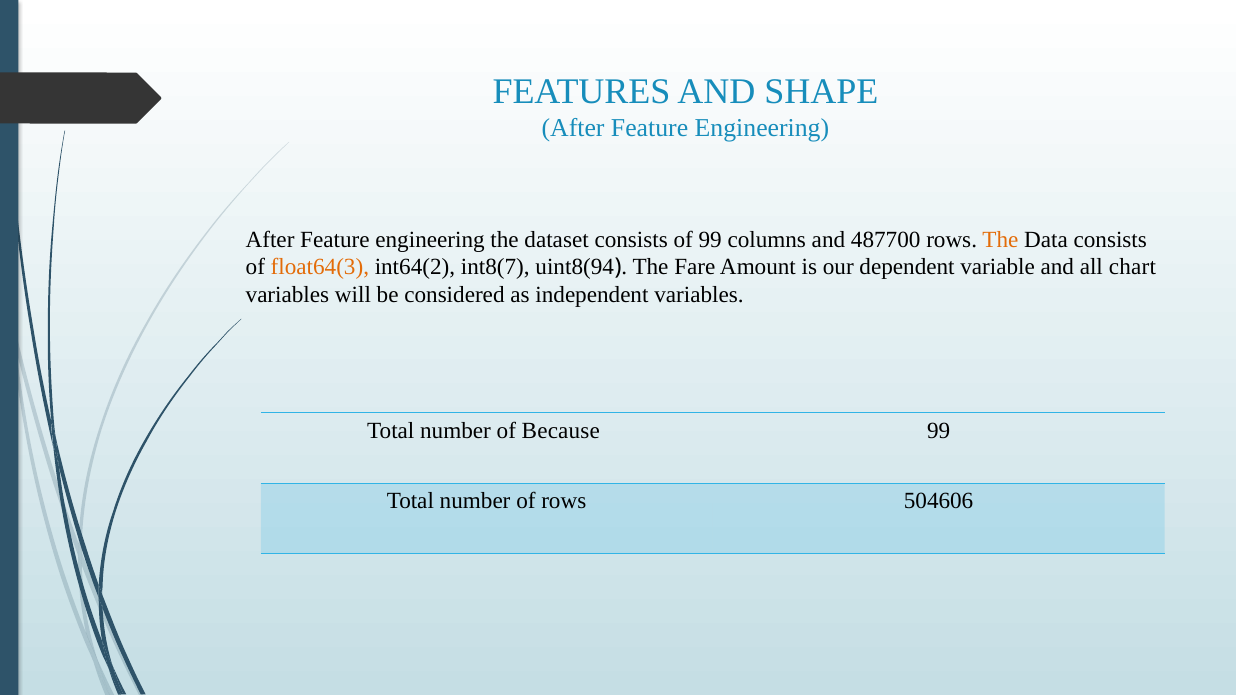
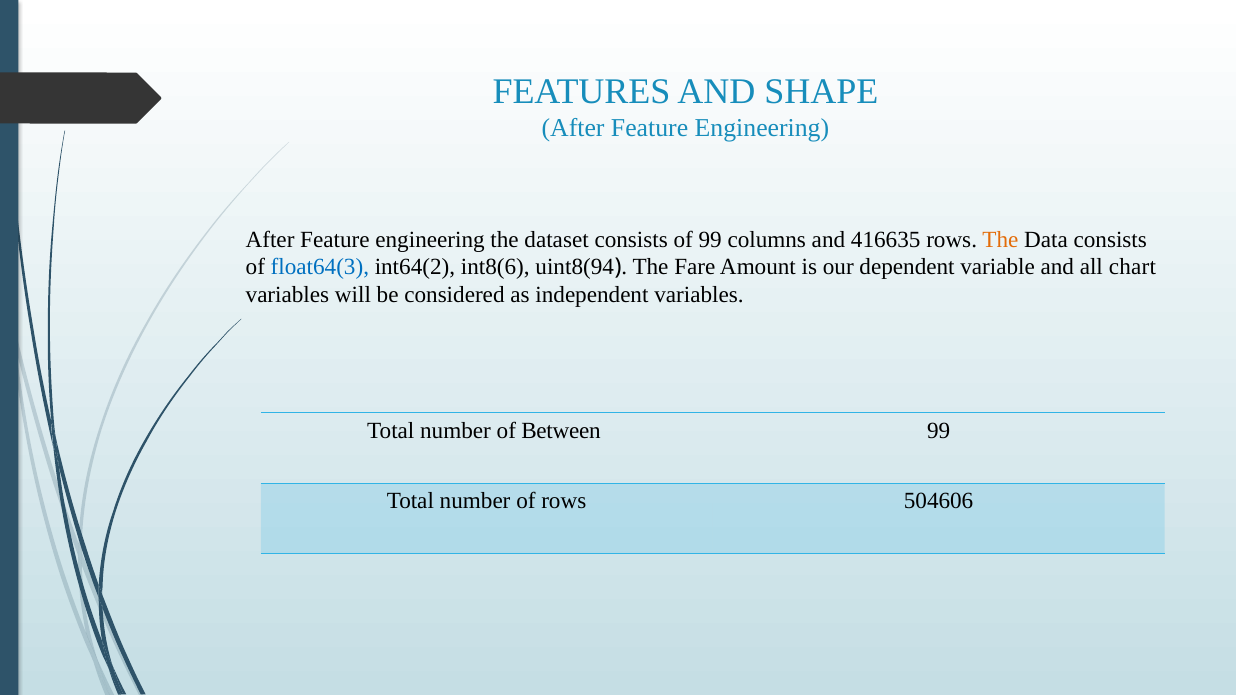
487700: 487700 -> 416635 (886, 239)
float64(3 colour: orange -> blue (320, 267)
int8(7: int8(7 -> int8(6 (495, 267)
Because: Because -> Between (561, 431)
